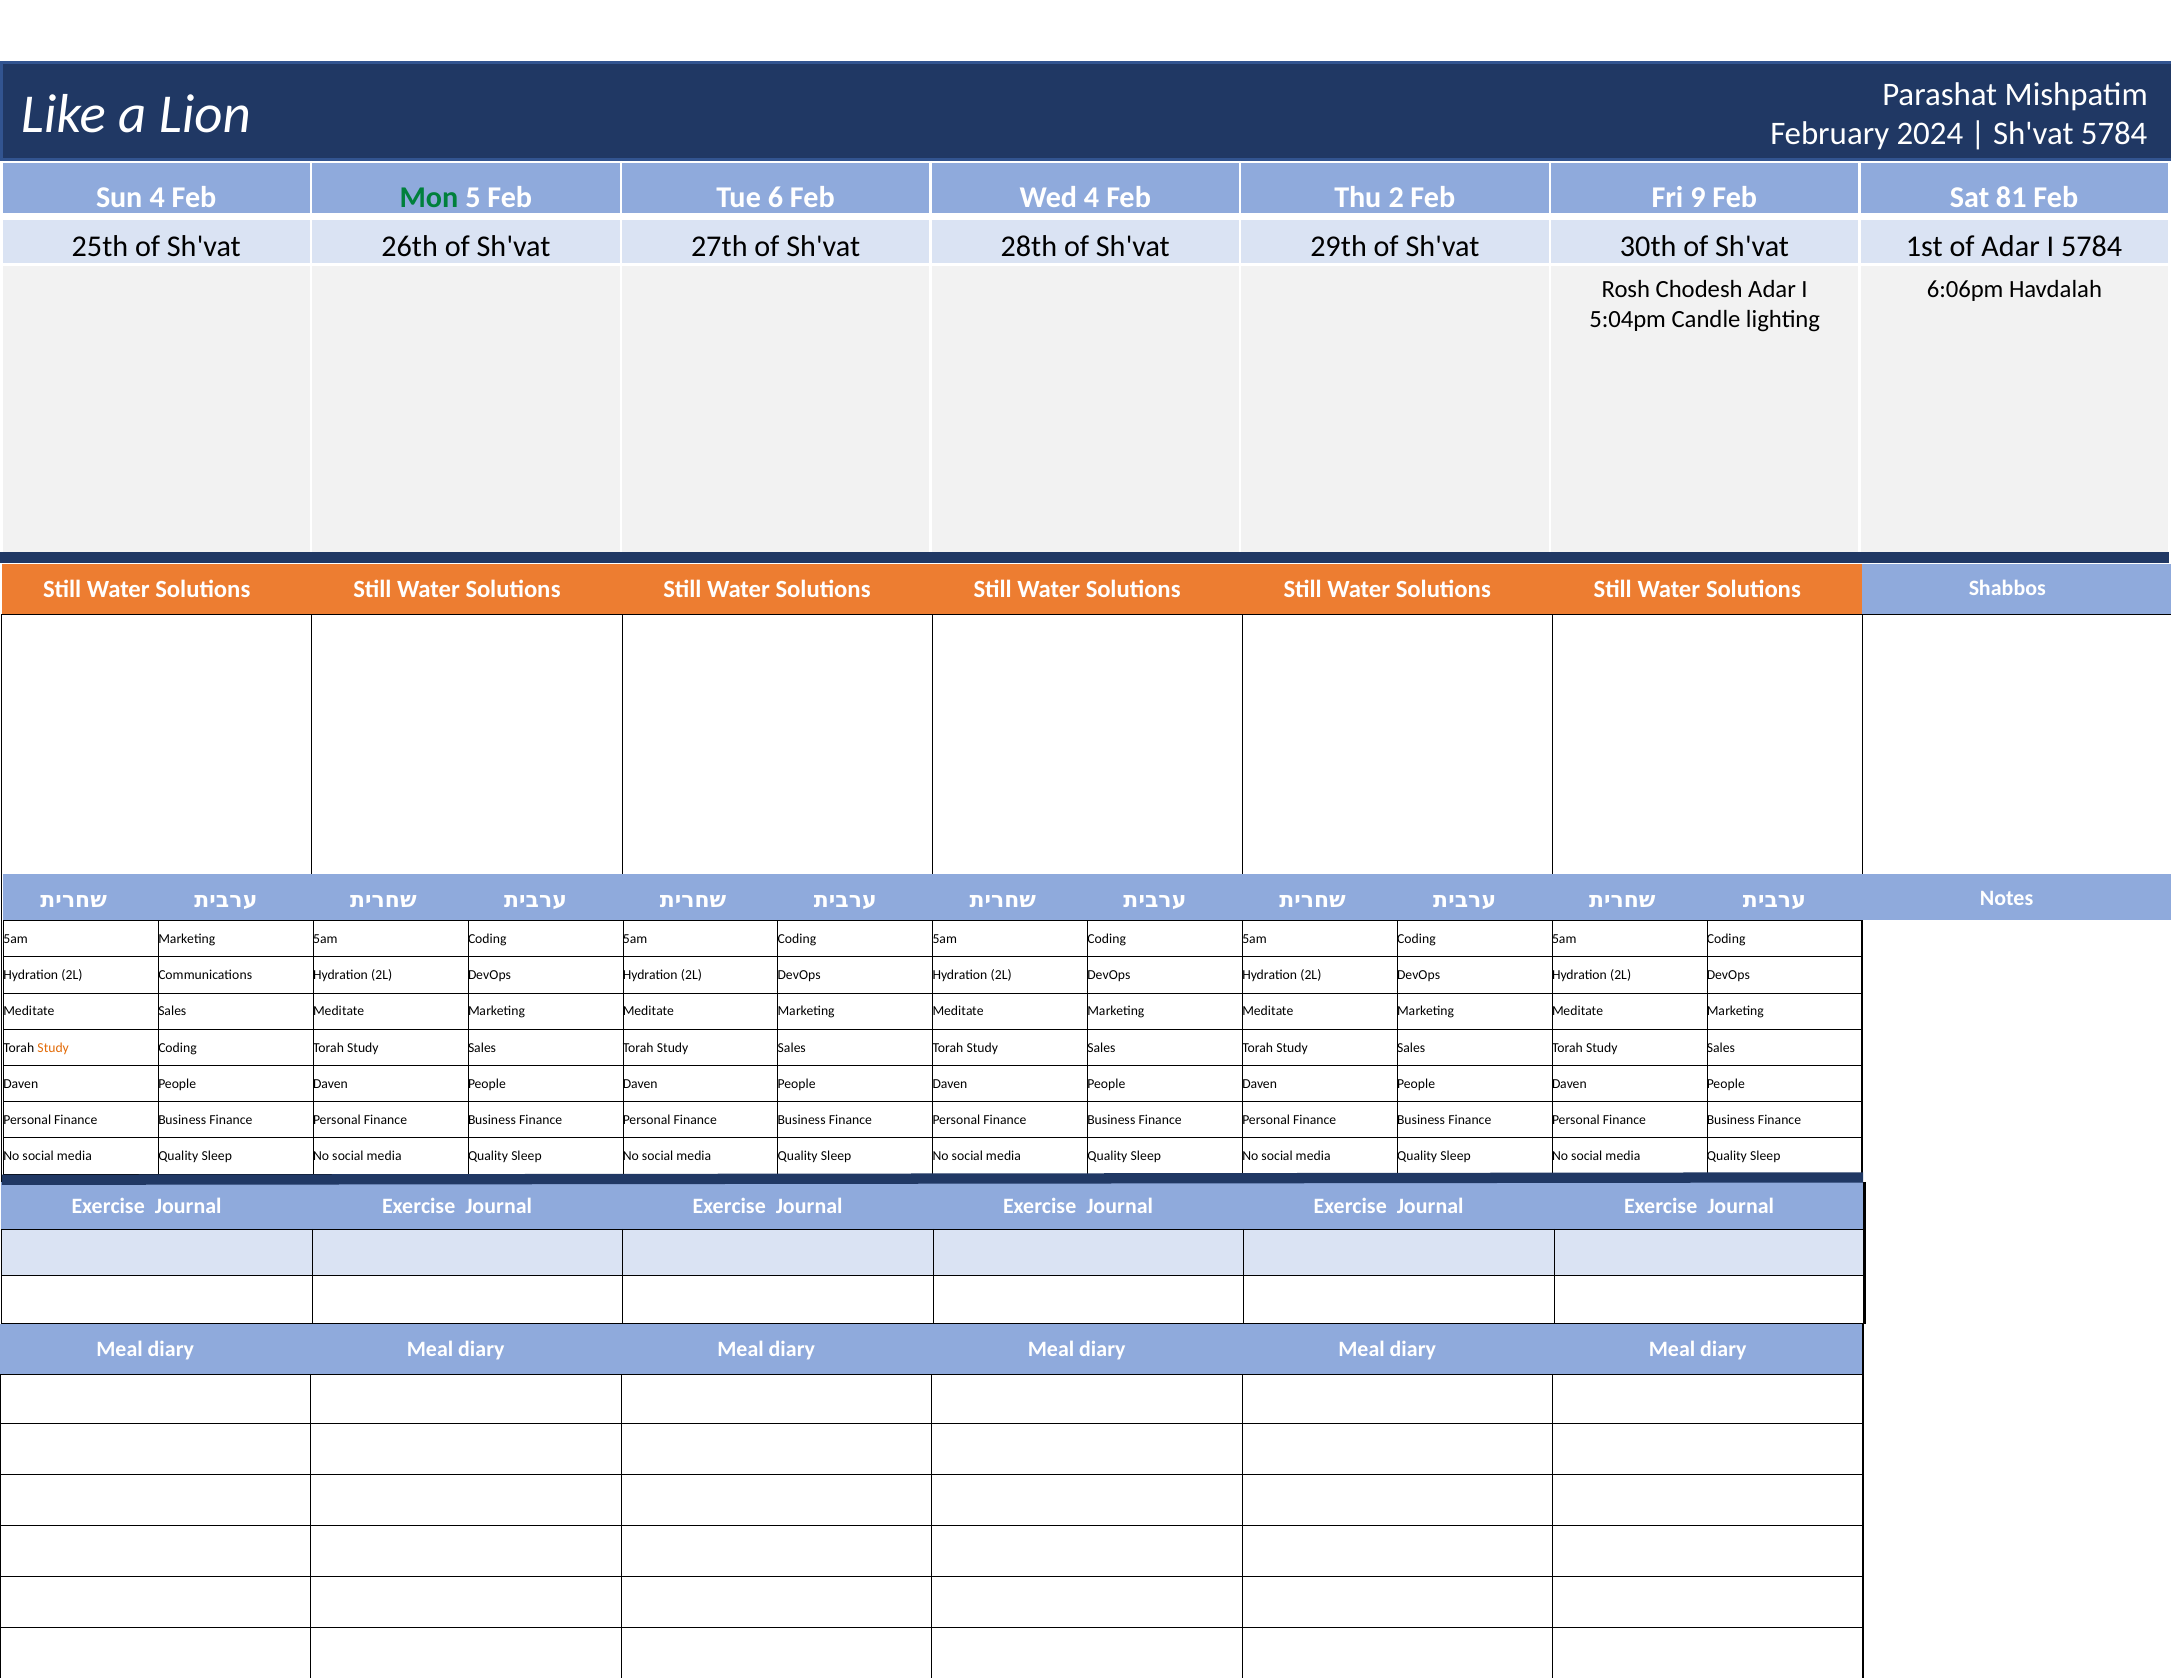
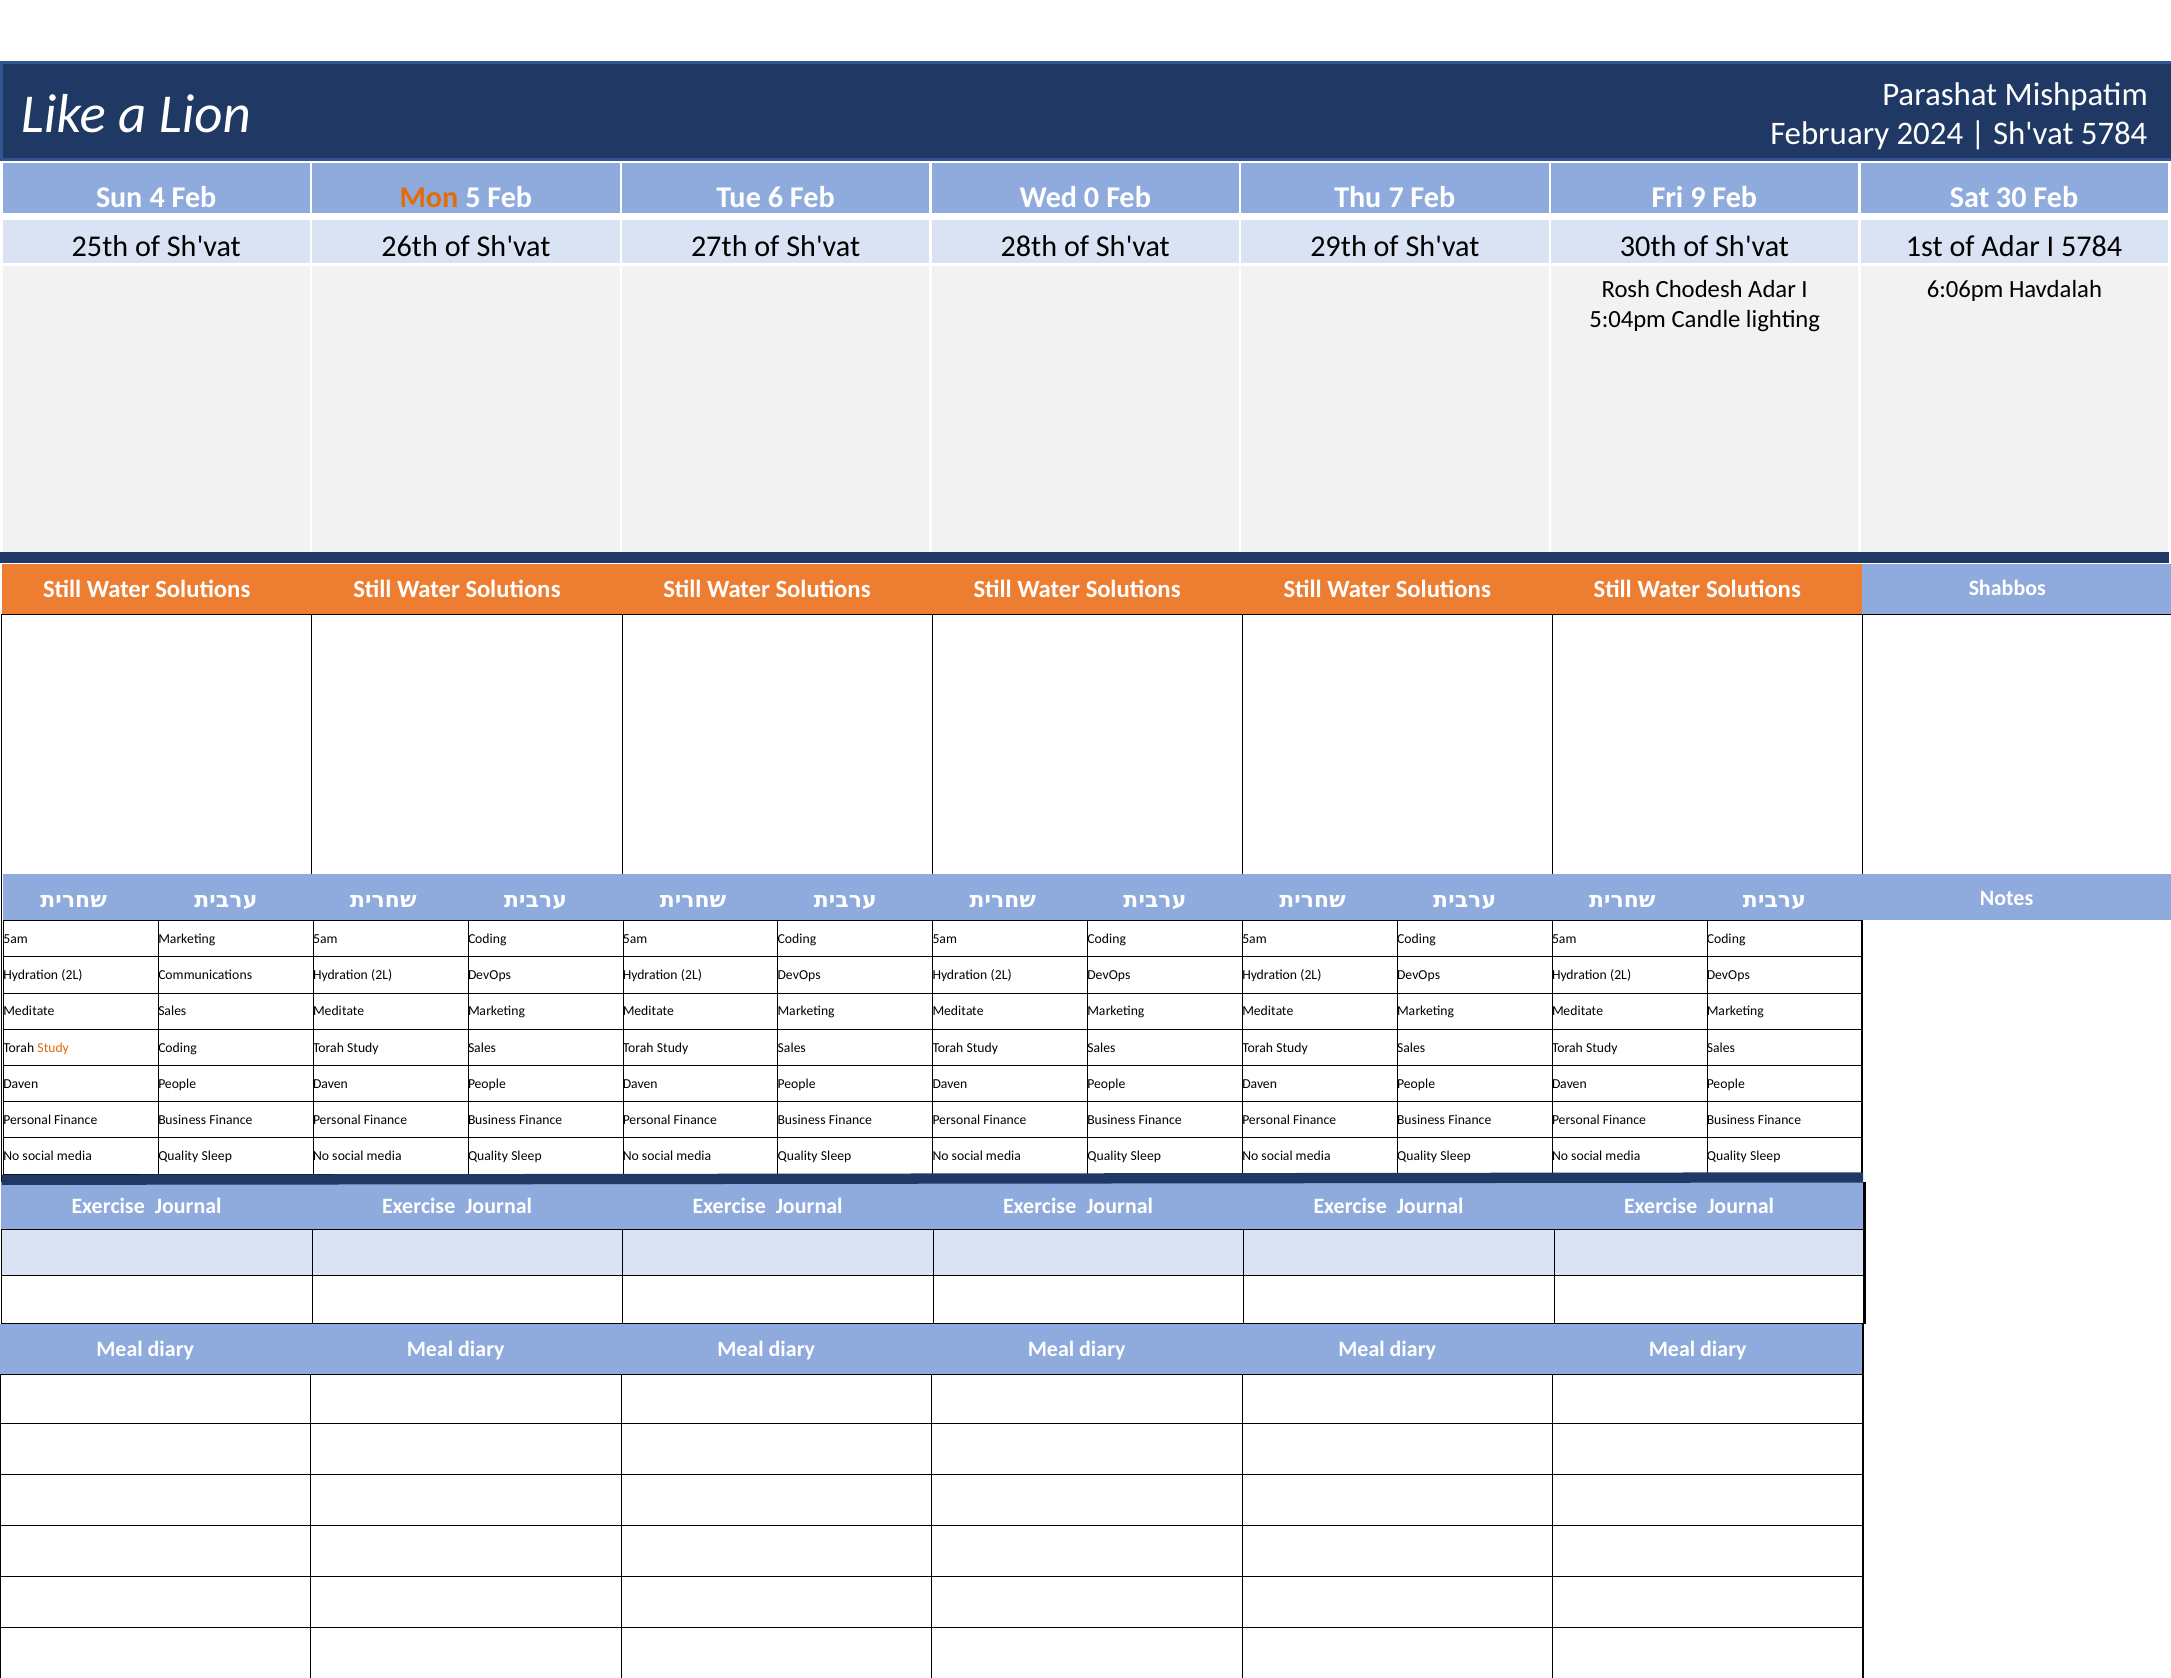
Mon colour: green -> orange (429, 198)
Wed 4: 4 -> 0 (1092, 198)
2: 2 -> 7 (1396, 198)
81: 81 -> 30 (2011, 198)
